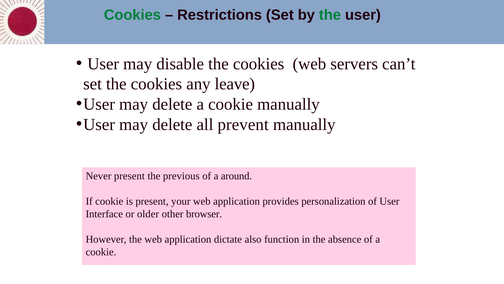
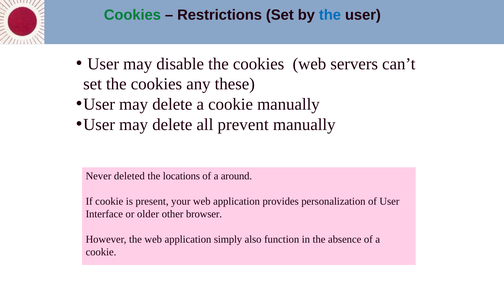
the colour: green -> blue (330, 15)
leave: leave -> these (235, 84)
Never present: present -> deleted (129, 176)
previous: previous -> locations (181, 176)
dictate: dictate -> simply (228, 239)
